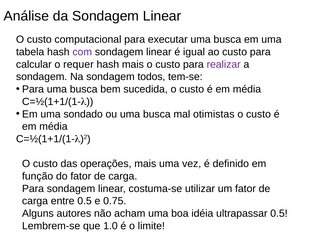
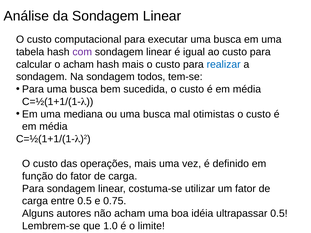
o requer: requer -> acham (79, 64)
realizar colour: purple -> blue (224, 64)
sondado: sondado -> mediana (83, 114)
